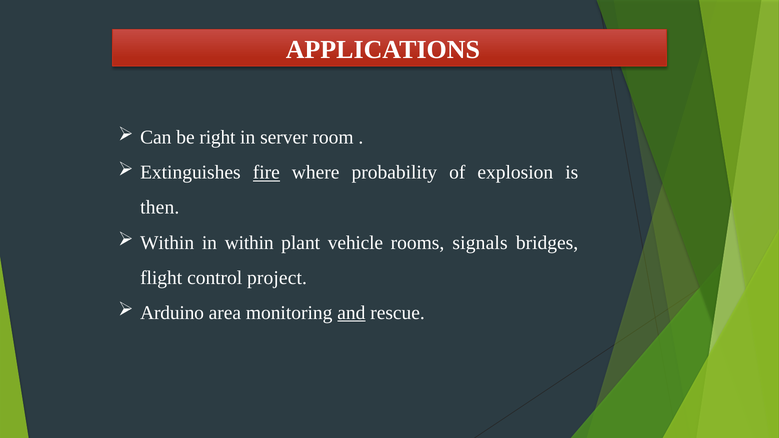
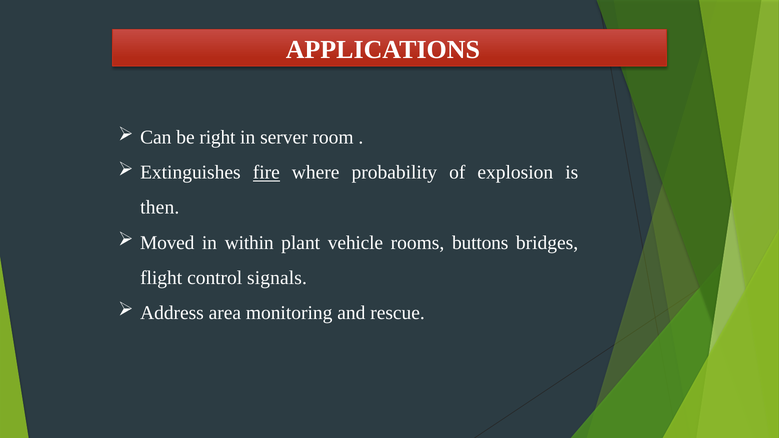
Within: Within -> Moved (167, 243)
signals: signals -> buttons (480, 243)
project: project -> signals (277, 278)
Arduino: Arduino -> Address (172, 313)
and underline: present -> none (351, 313)
